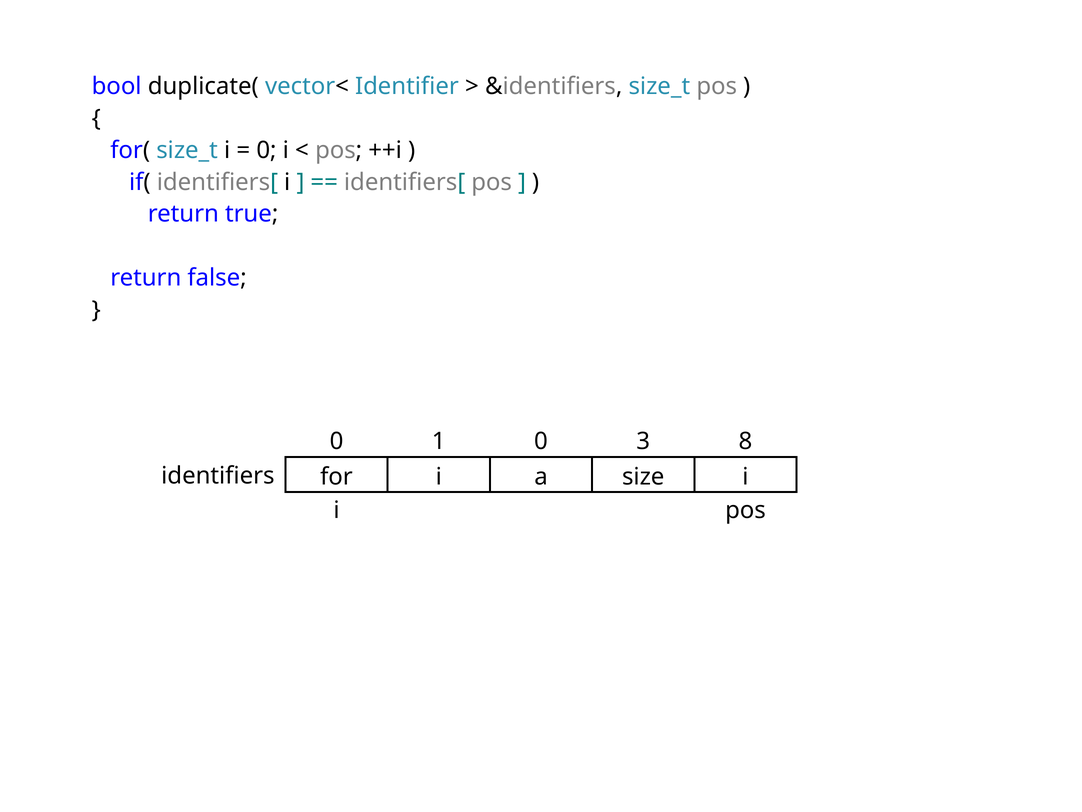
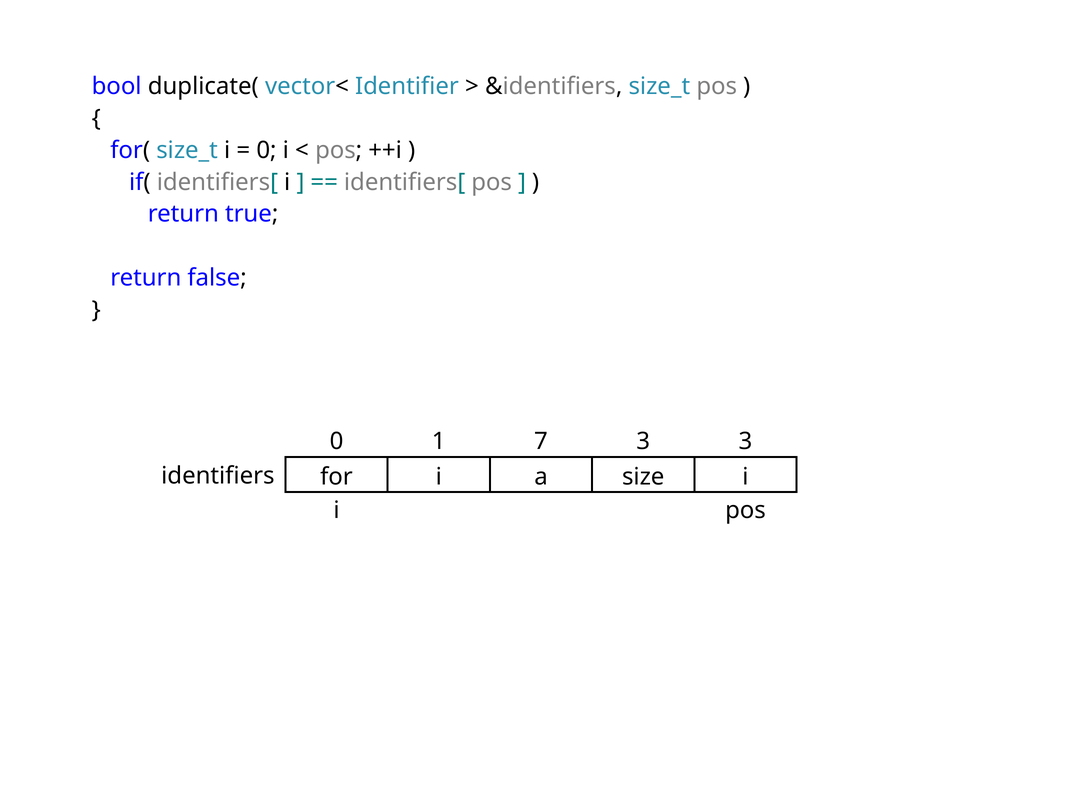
1 0: 0 -> 7 (541, 441)
3 8: 8 -> 3 (745, 441)
